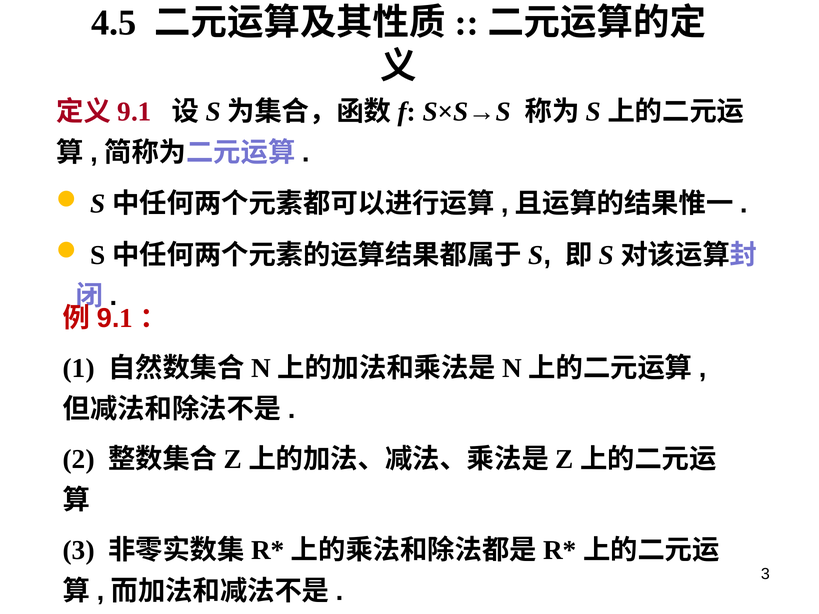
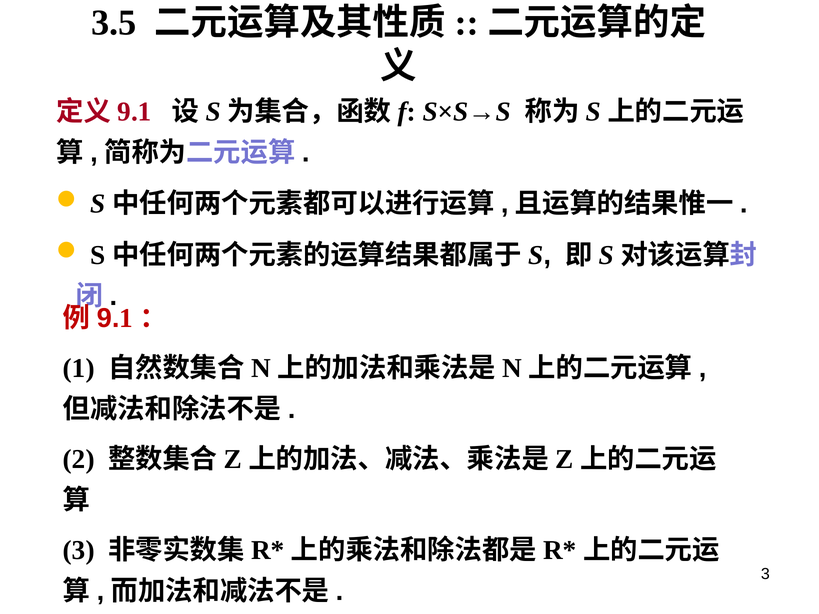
4.5: 4.5 -> 3.5 (114, 23)
